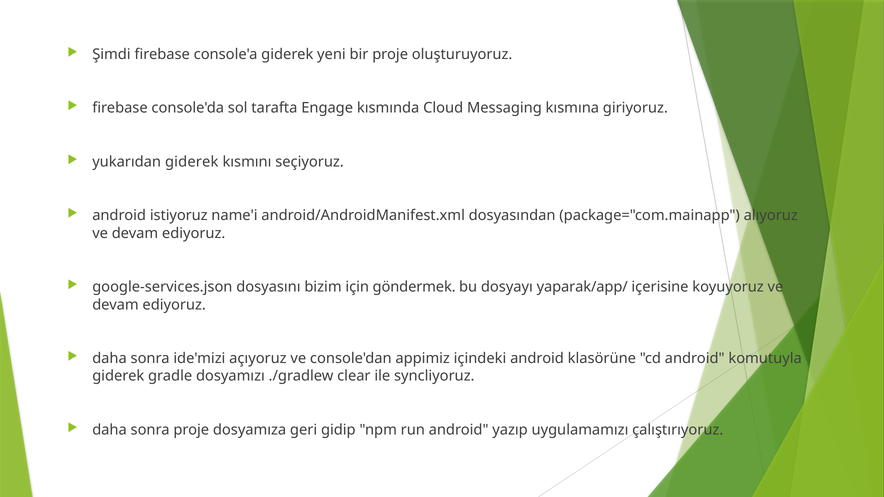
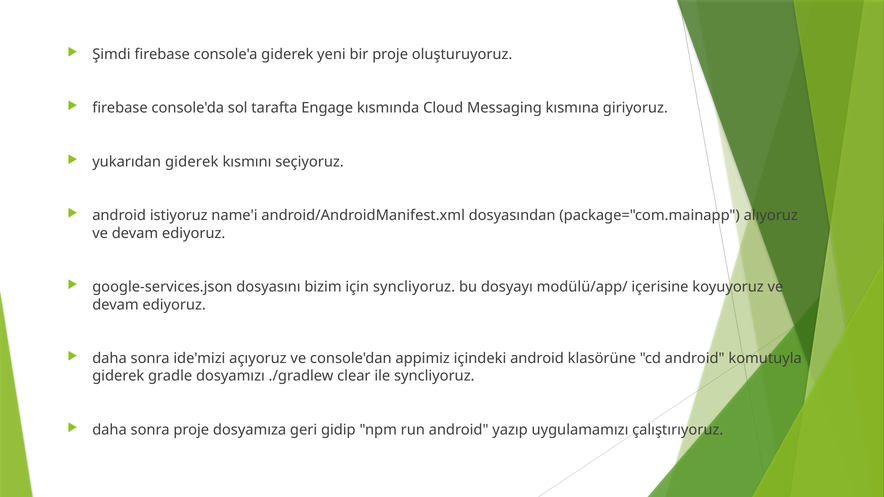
için göndermek: göndermek -> syncliyoruz (414, 287)
yaparak/app/: yaparak/app/ -> modülü/app/ (582, 287)
